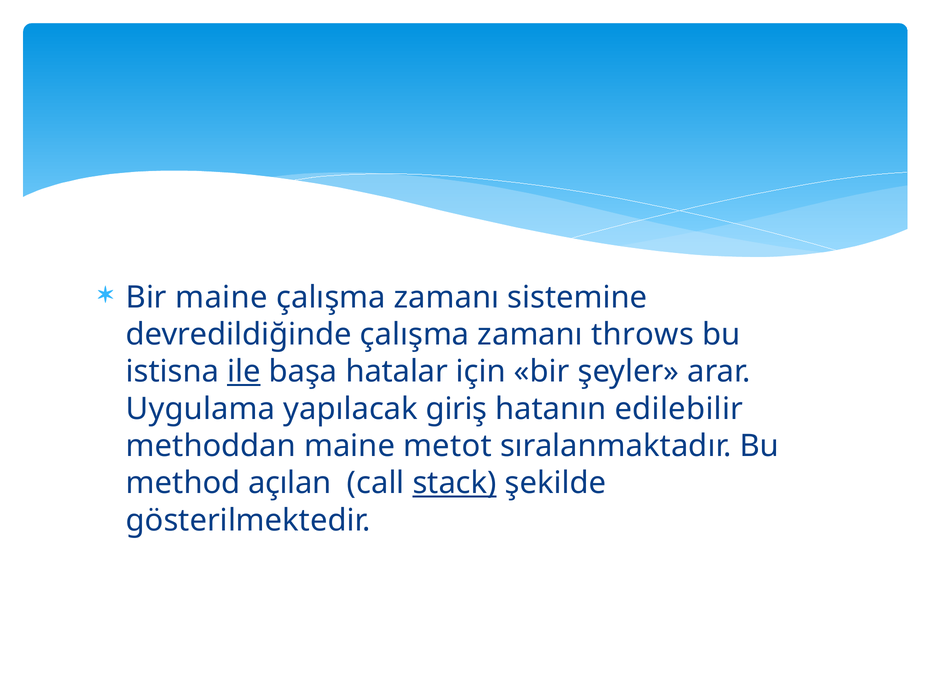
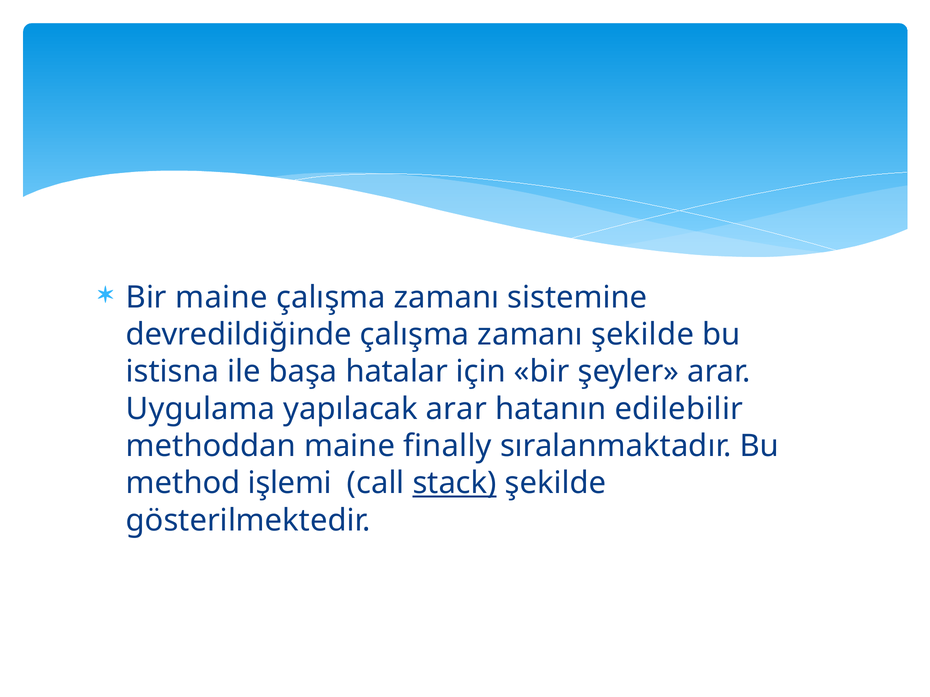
zamanı throws: throws -> şekilde (643, 335)
ile underline: present -> none (244, 372)
yapılacak giriş: giriş -> arar (456, 409)
metot: metot -> finally (447, 446)
açılan: açılan -> işlemi (290, 484)
